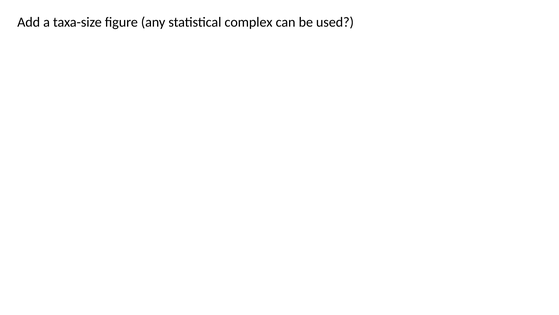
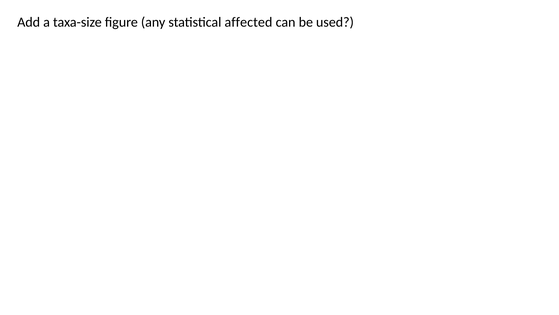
complex: complex -> affected (248, 22)
